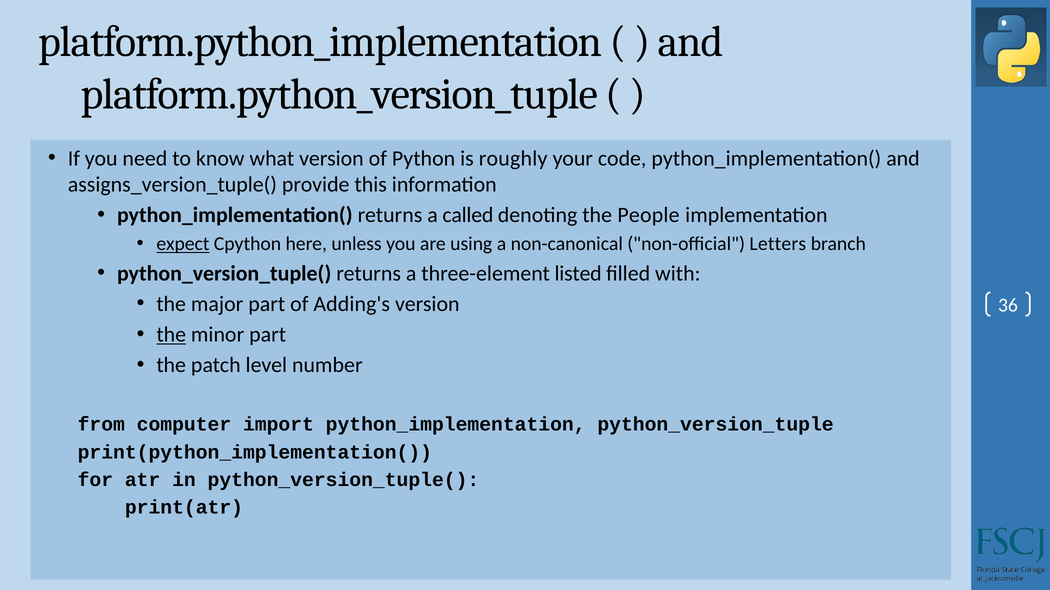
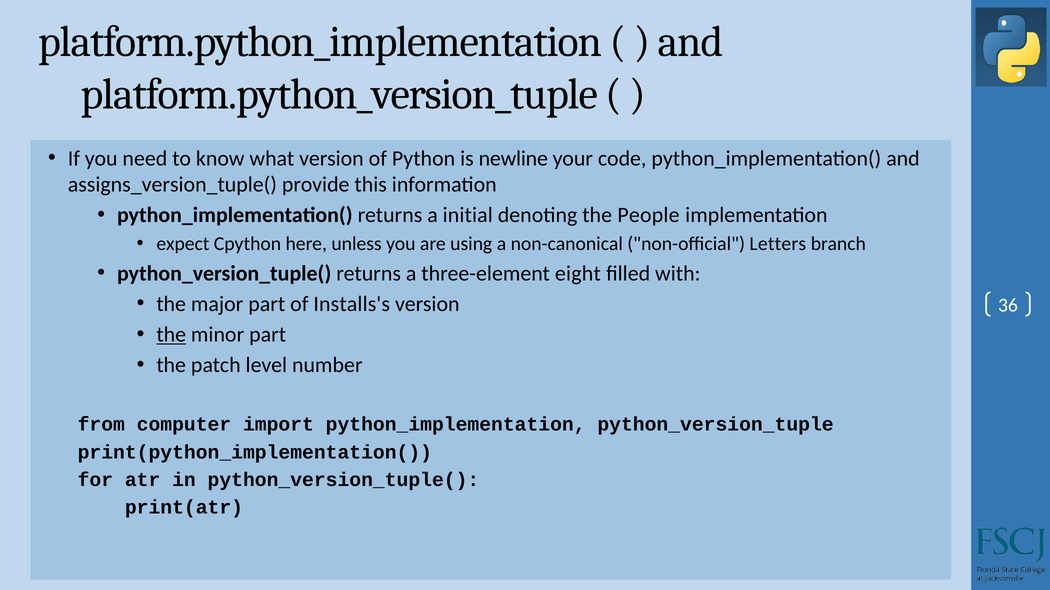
roughly: roughly -> newline (513, 159)
called: called -> initial (468, 216)
expect underline: present -> none (183, 244)
listed: listed -> eight (578, 274)
Adding's: Adding's -> Installs's (352, 304)
